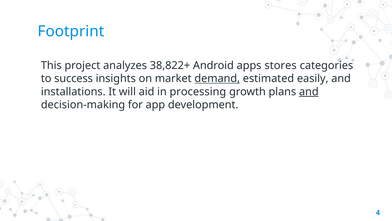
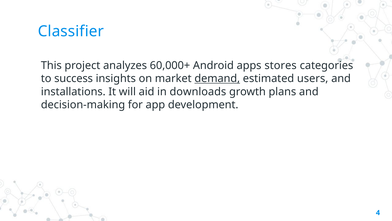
Footprint: Footprint -> Classifier (71, 31)
38,822+: 38,822+ -> 60,000+ (170, 65)
easily: easily -> users (313, 78)
processing: processing -> downloads (198, 91)
and underline: present -> none (309, 91)
